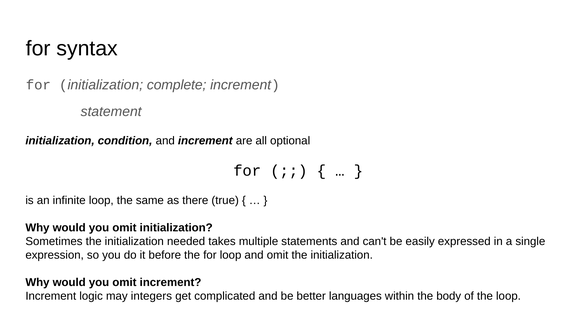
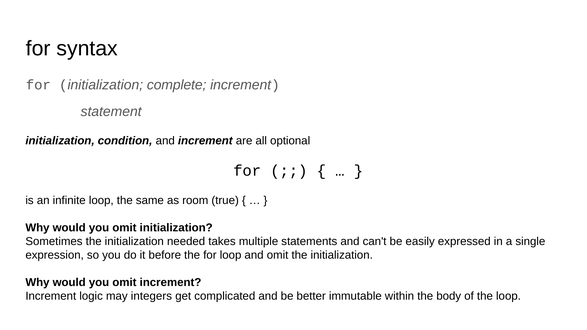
there: there -> room (195, 200)
languages: languages -> immutable (355, 296)
